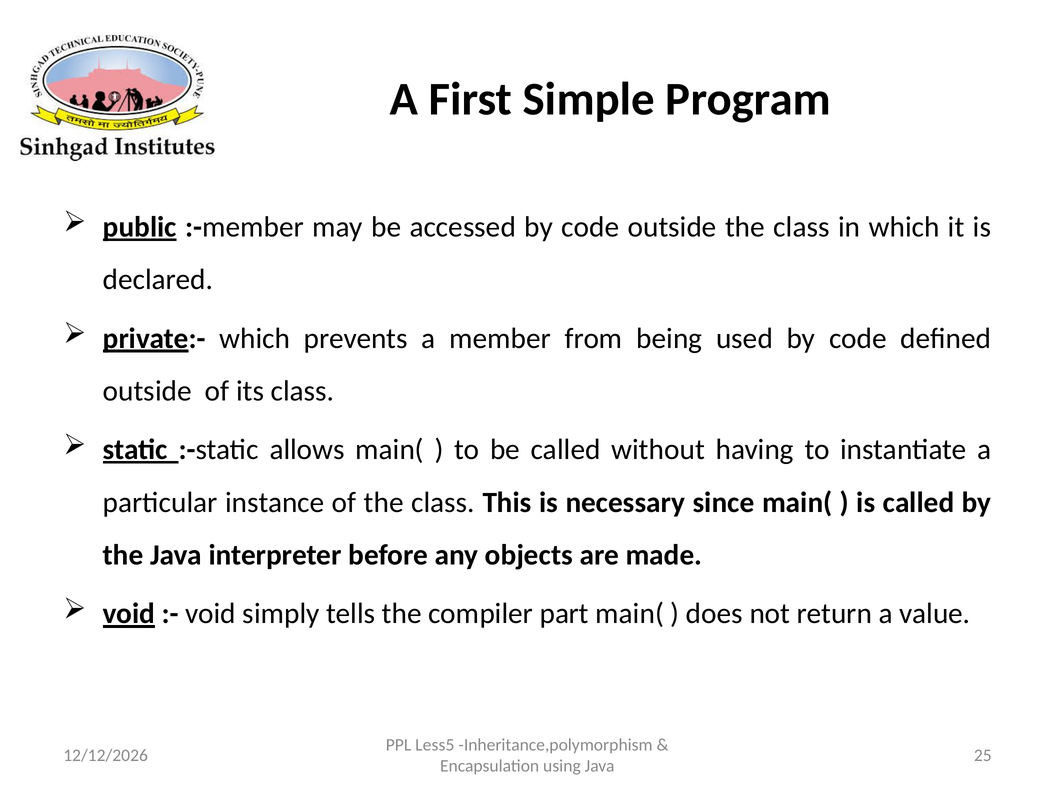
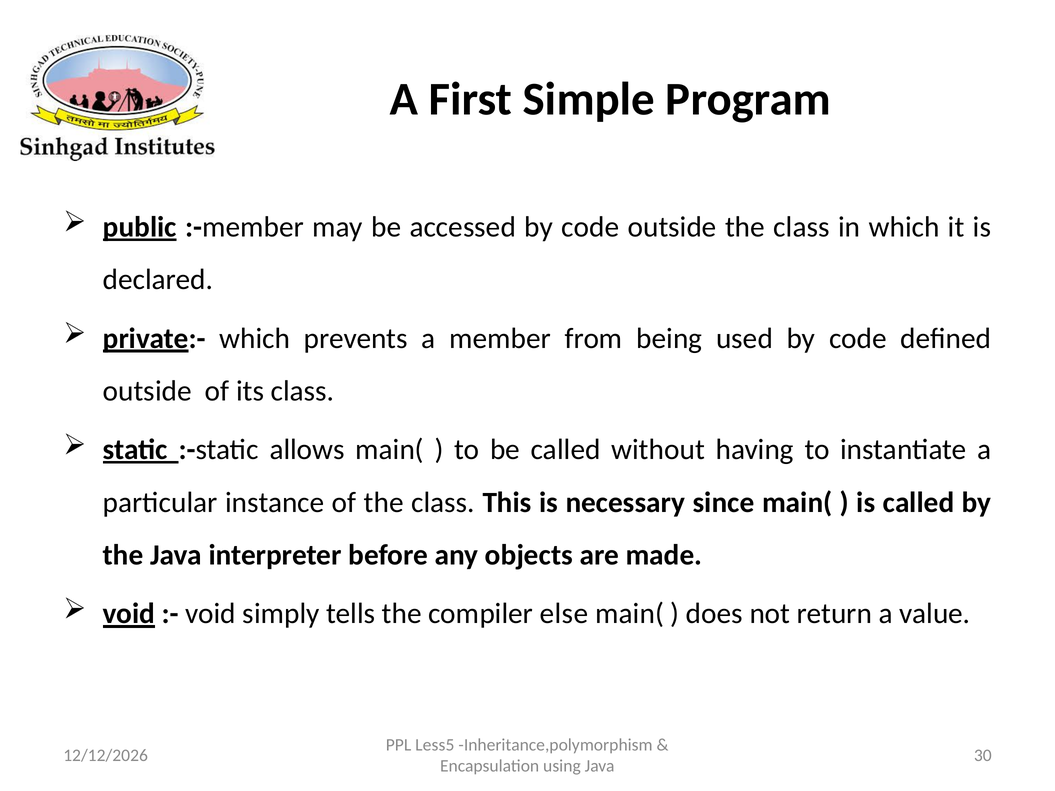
part: part -> else (564, 614)
25: 25 -> 30 (983, 755)
